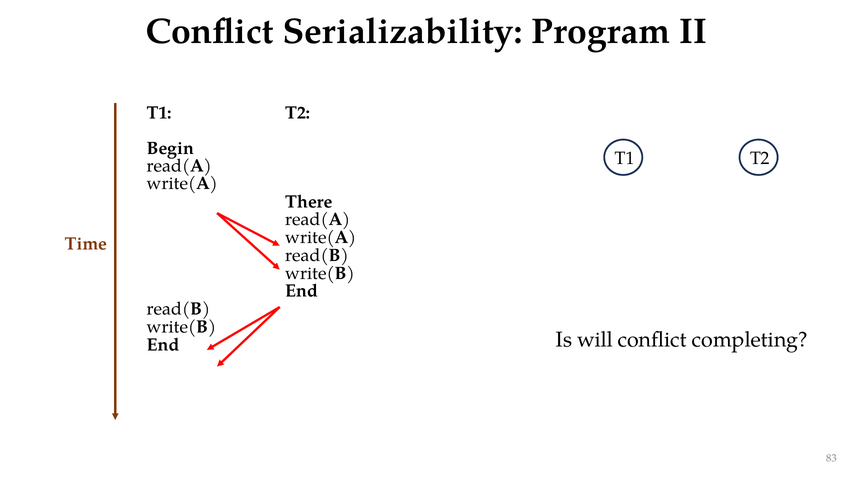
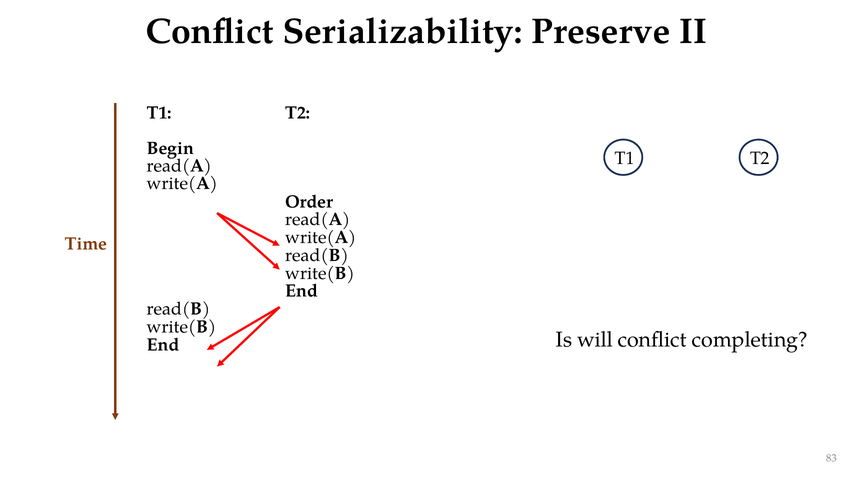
Program: Program -> Preserve (601, 31)
There: There -> Order (309, 202)
